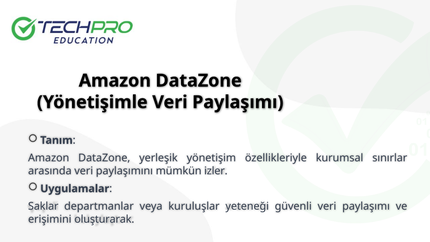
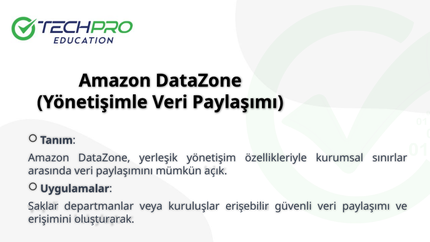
izler: izler -> açık (216, 171)
yeteneği: yeteneği -> erişebilir (247, 206)
